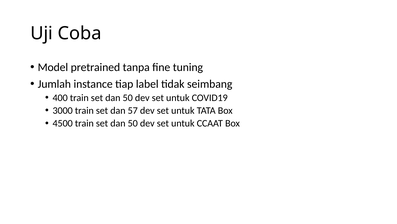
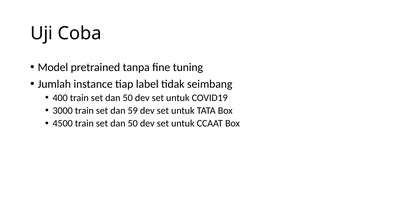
57: 57 -> 59 (133, 110)
